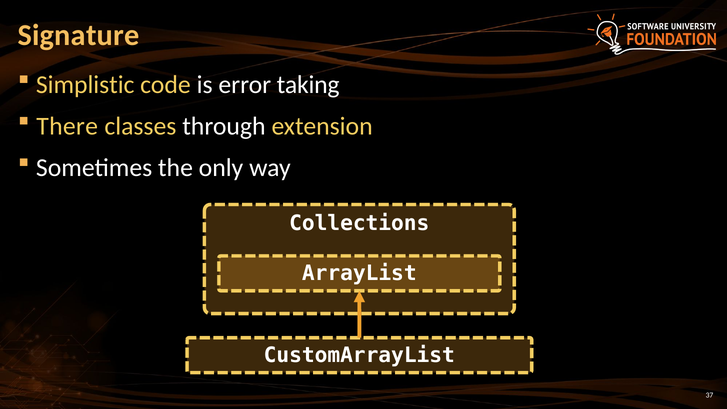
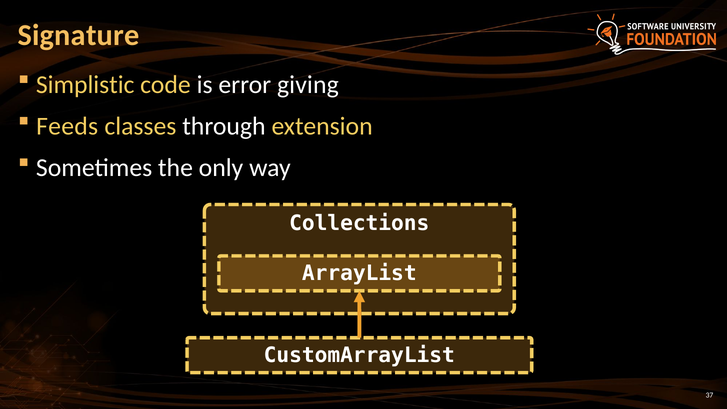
taking: taking -> giving (308, 85)
There: There -> Feeds (67, 126)
